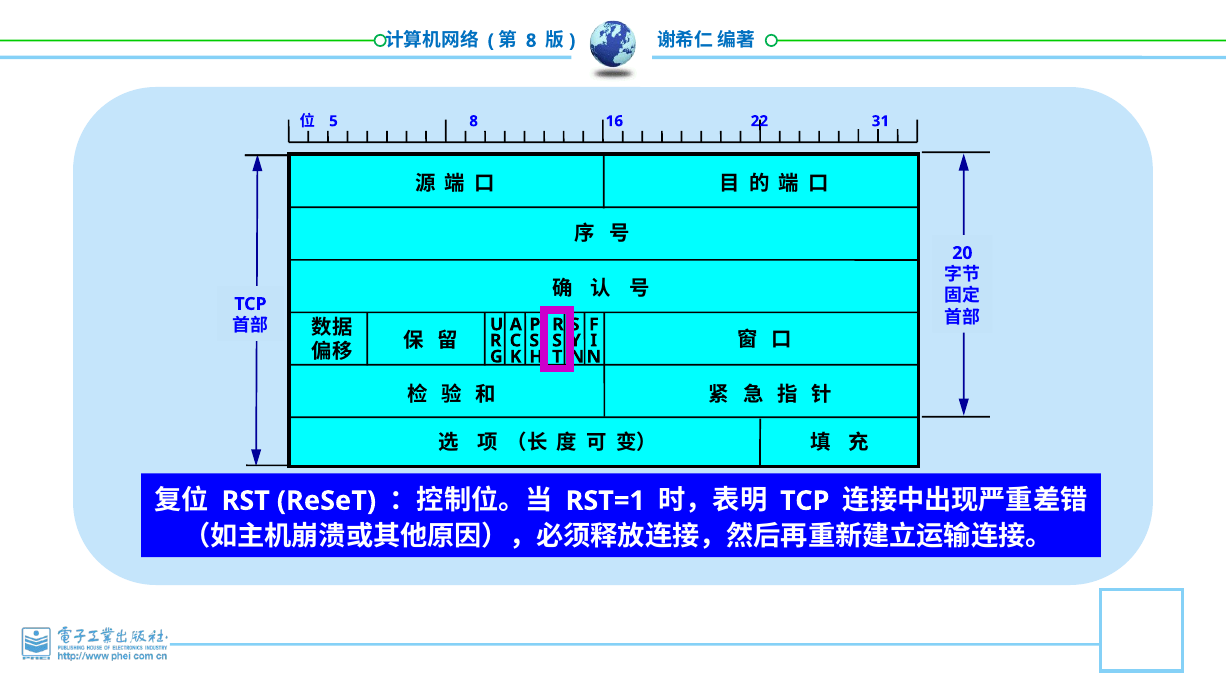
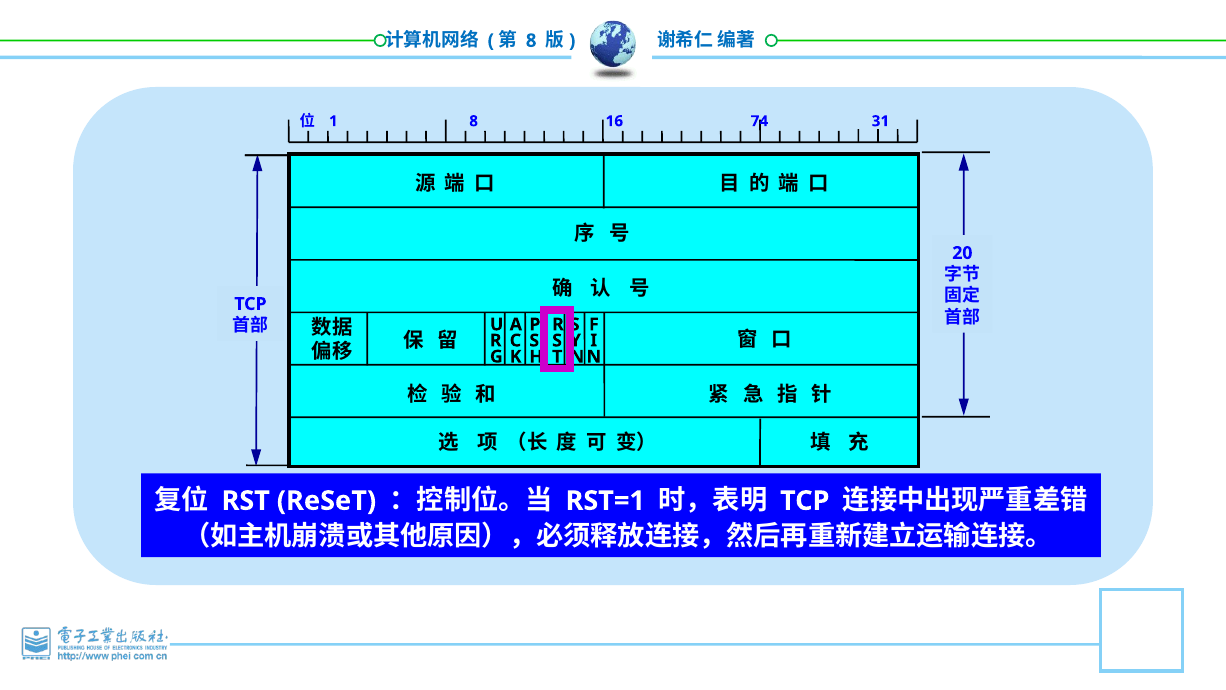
5: 5 -> 1 (333, 121)
22: 22 -> 74 (759, 121)
